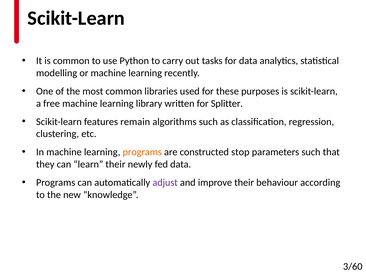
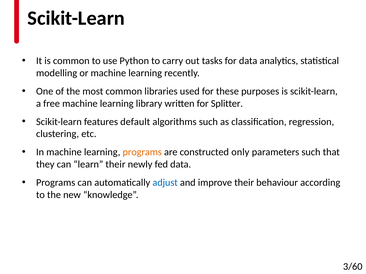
remain: remain -> default (135, 122)
stop: stop -> only (240, 152)
adjust colour: purple -> blue (165, 183)
